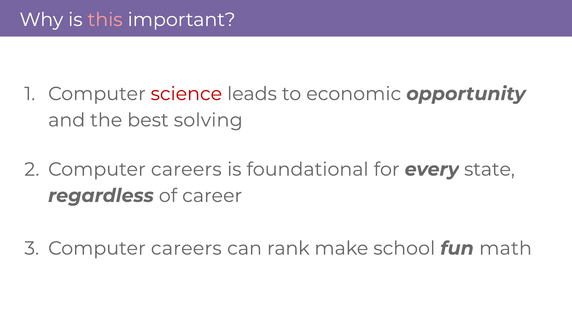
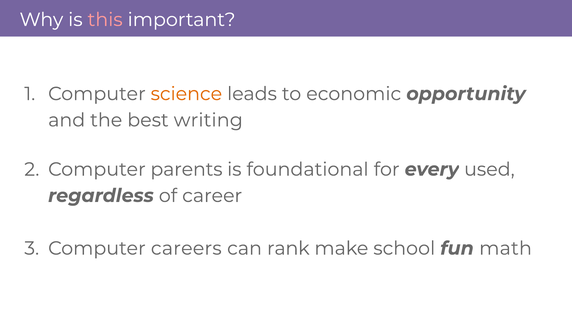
science colour: red -> orange (186, 94)
solving: solving -> writing (208, 120)
careers: careers -> parents (186, 169)
state: state -> used (489, 169)
